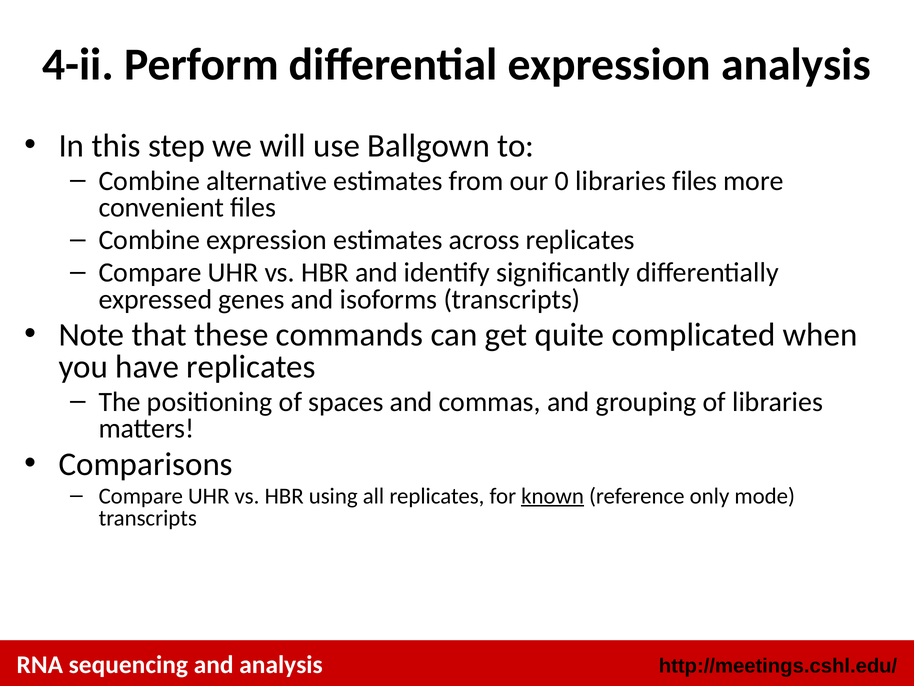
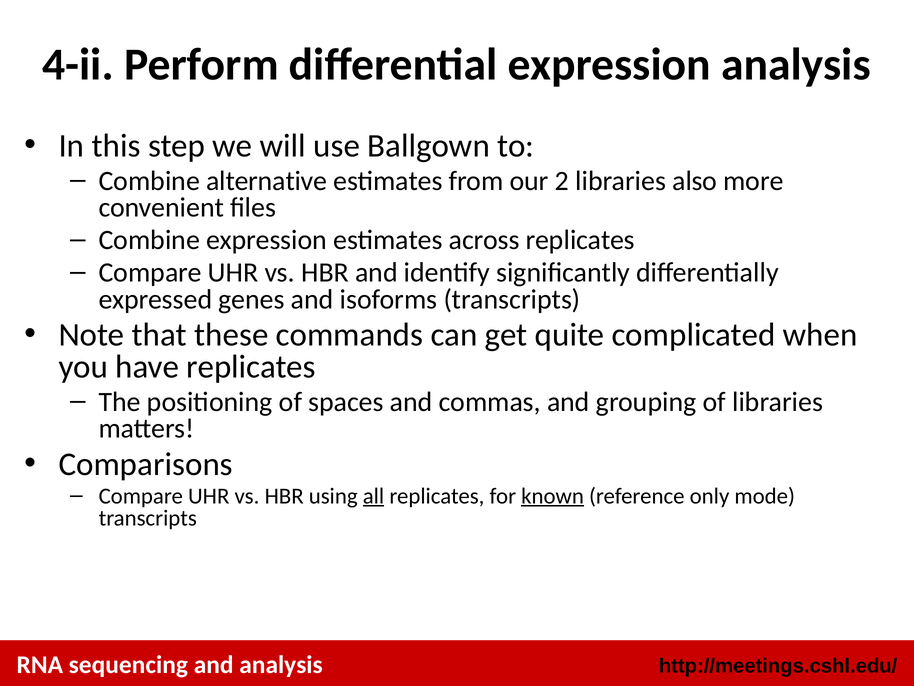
0: 0 -> 2 (562, 181)
libraries files: files -> also (695, 181)
all underline: none -> present (373, 496)
